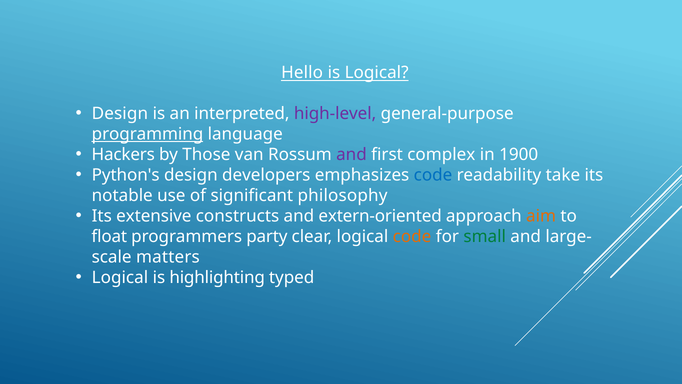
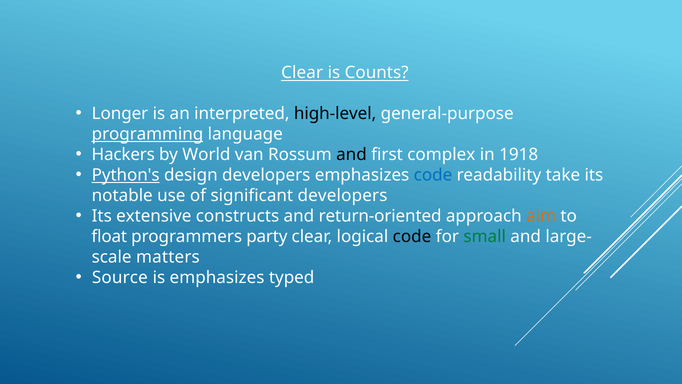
Hello: Hello -> Clear (302, 73)
is Logical: Logical -> Counts (377, 73)
Design: Design -> Longer (120, 114)
high-level colour: purple -> black (335, 114)
Those: Those -> World (206, 154)
and colour: purple -> black (351, 154)
1900: 1900 -> 1918 (519, 154)
Python's underline: none -> present (126, 175)
significant philosophy: philosophy -> developers (343, 195)
extern-oriented: extern-oriented -> return-oriented (380, 216)
code colour: orange -> black (412, 236)
Logical: Logical -> Source (120, 277)
is highlighting: highlighting -> emphasizes (217, 277)
